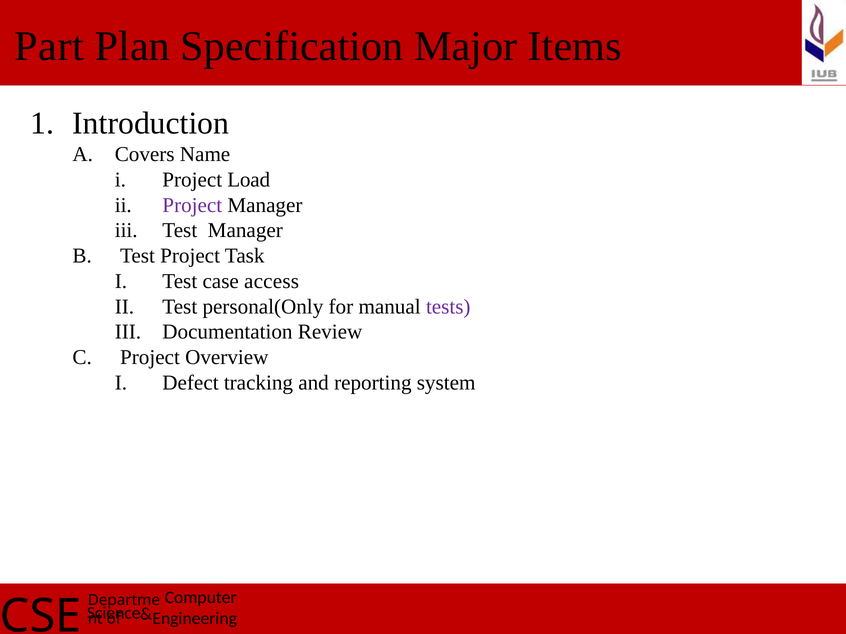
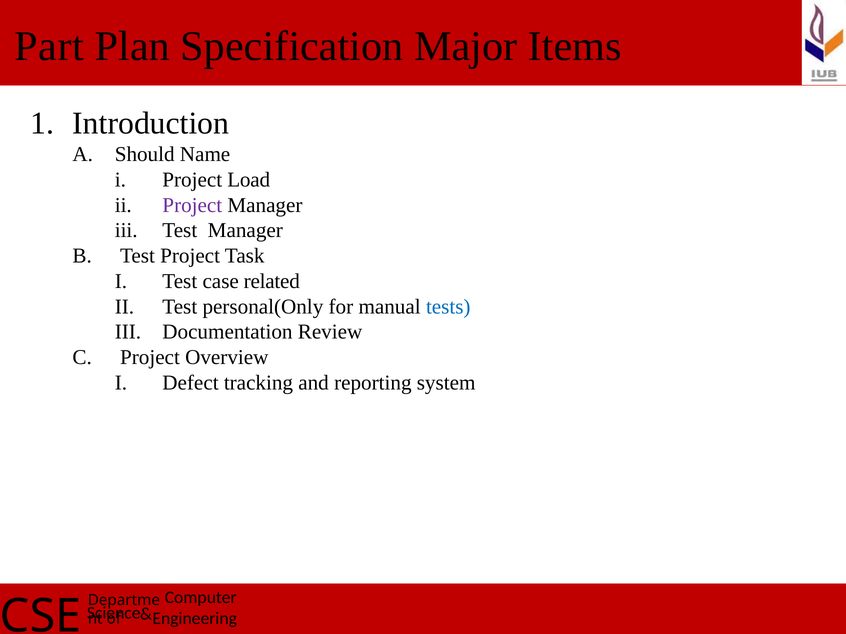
Covers: Covers -> Should (145, 155)
access: access -> related (272, 281)
tests colour: purple -> blue (448, 307)
